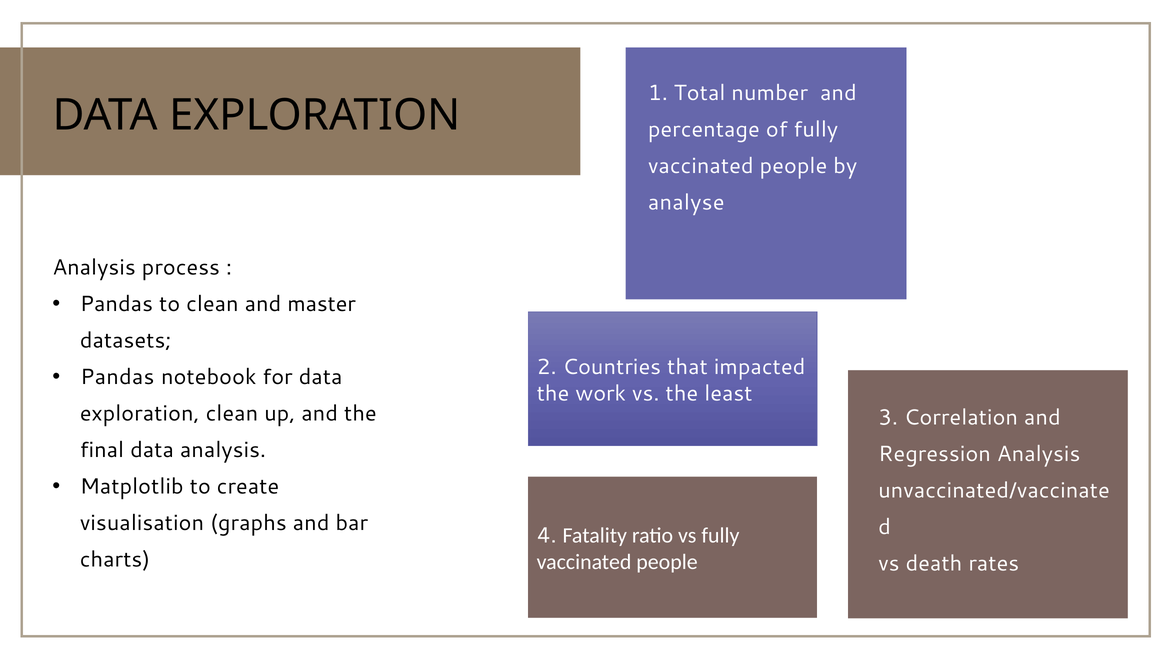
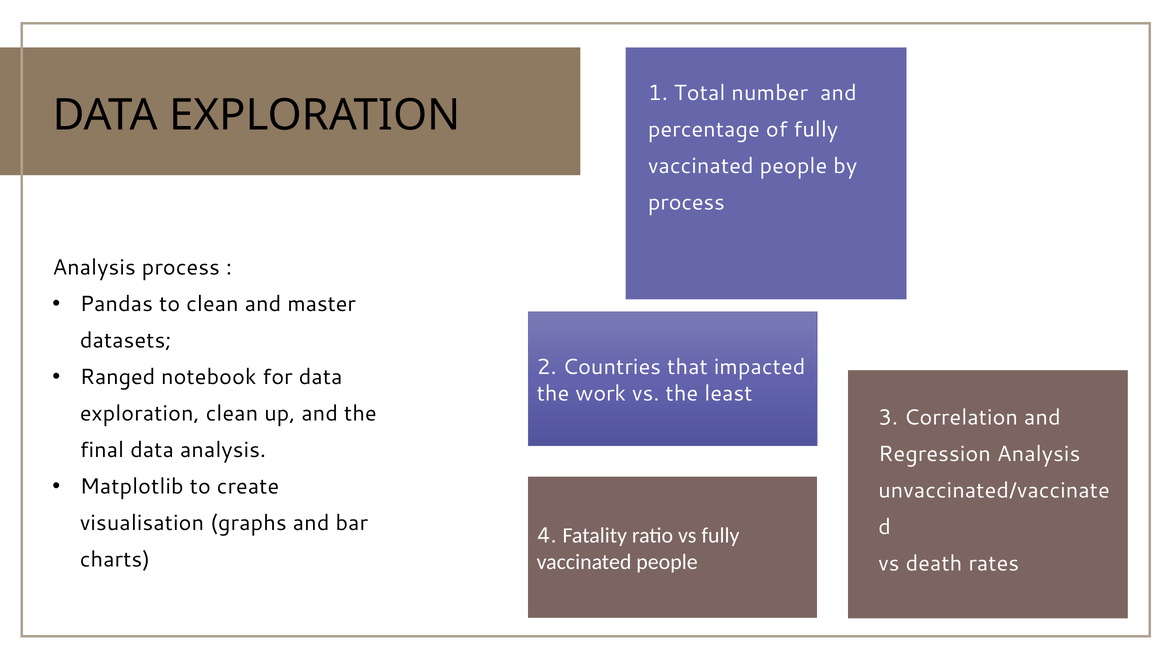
analyse: analyse -> process (686, 203)
Pandas: Pandas -> Ranged (118, 377)
